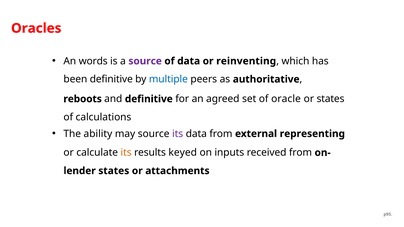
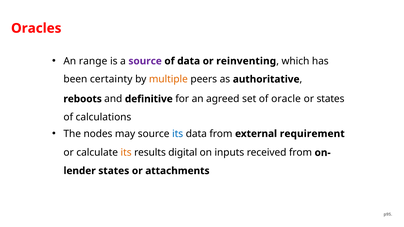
words: words -> range (93, 61)
been definitive: definitive -> certainty (111, 79)
multiple colour: blue -> orange (168, 79)
ability: ability -> nodes (98, 134)
its colour: purple -> blue (178, 134)
representing: representing -> requirement (312, 134)
keyed: keyed -> digital (183, 153)
